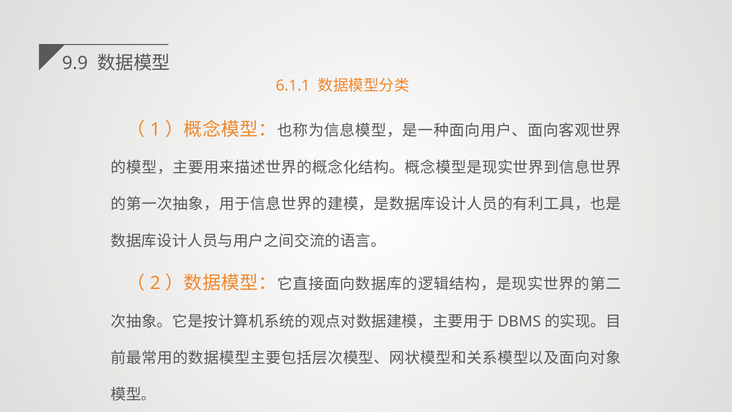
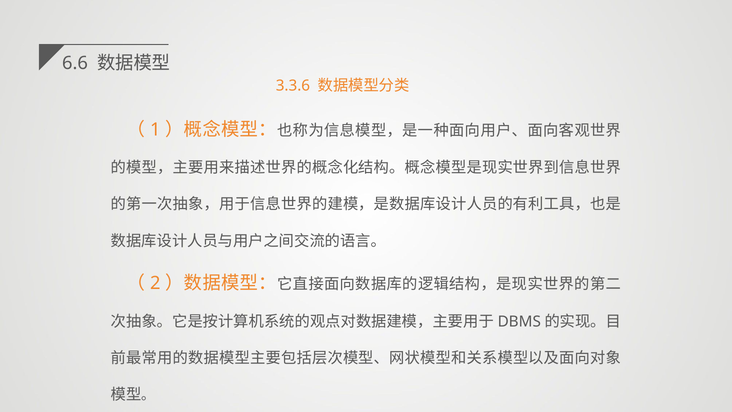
9.9: 9.9 -> 6.6 (75, 63)
6.1.1: 6.1.1 -> 3.3.6 (293, 86)
